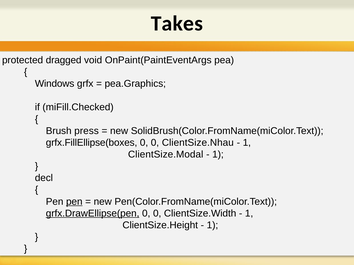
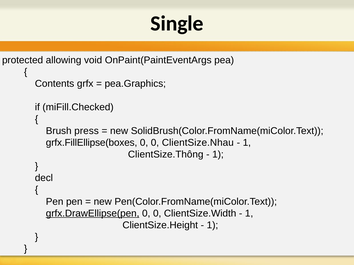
Takes: Takes -> Single (177, 24)
dragged: dragged -> allowing (64, 60)
Windows: Windows -> Contents (55, 84)
ClientSize.Modal: ClientSize.Modal -> ClientSize.Thông (166, 155)
pen underline: present -> none (74, 202)
